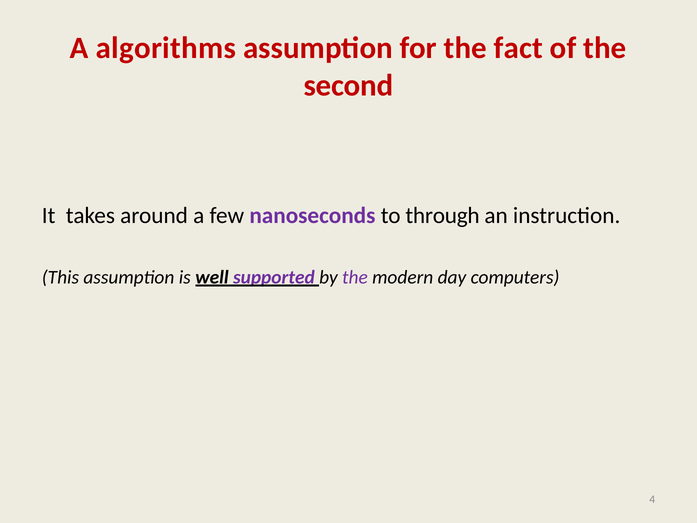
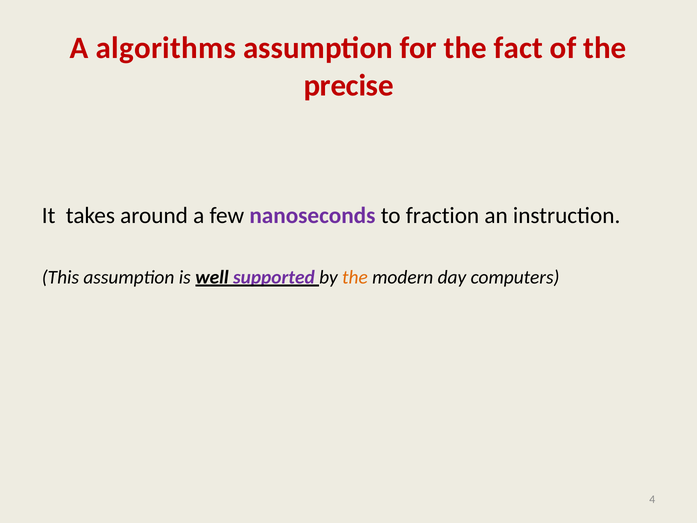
second: second -> precise (349, 85)
through: through -> fraction (442, 215)
the colour: purple -> orange (355, 277)
